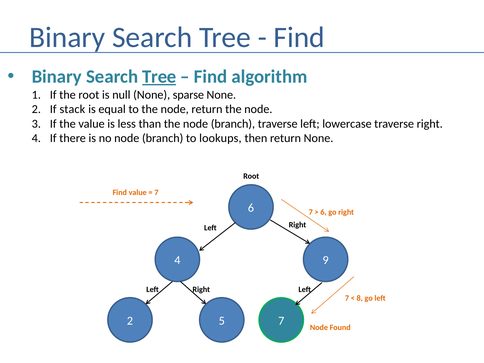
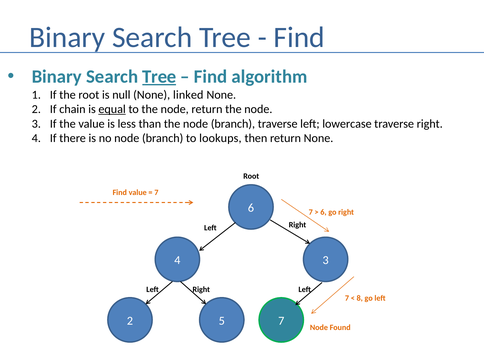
sparse: sparse -> linked (188, 95)
stack: stack -> chain (72, 109)
equal underline: none -> present (112, 109)
4 9: 9 -> 3 (326, 260)
